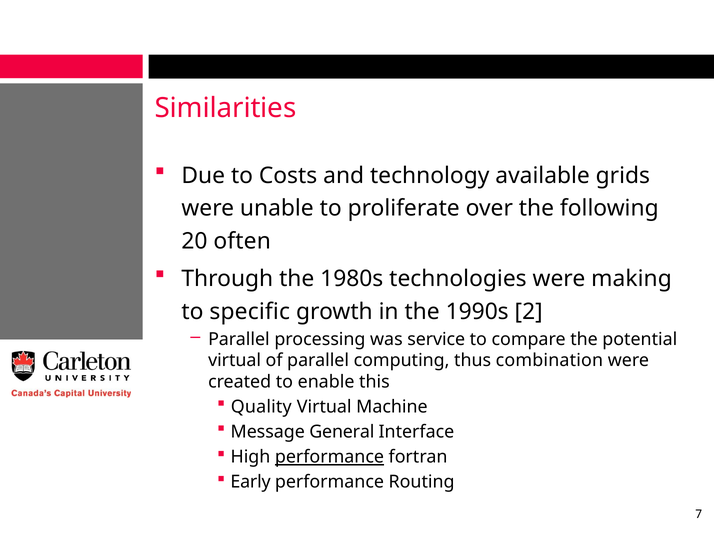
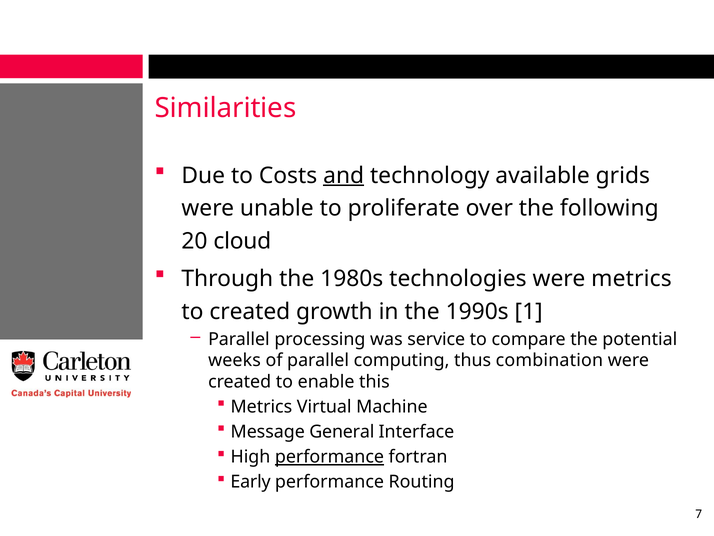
and underline: none -> present (344, 175)
often: often -> cloud (242, 241)
were making: making -> metrics (631, 278)
to specific: specific -> created (250, 311)
2: 2 -> 1 (529, 311)
virtual: virtual -> weeks (234, 360)
Quality: Quality -> Metrics (261, 407)
